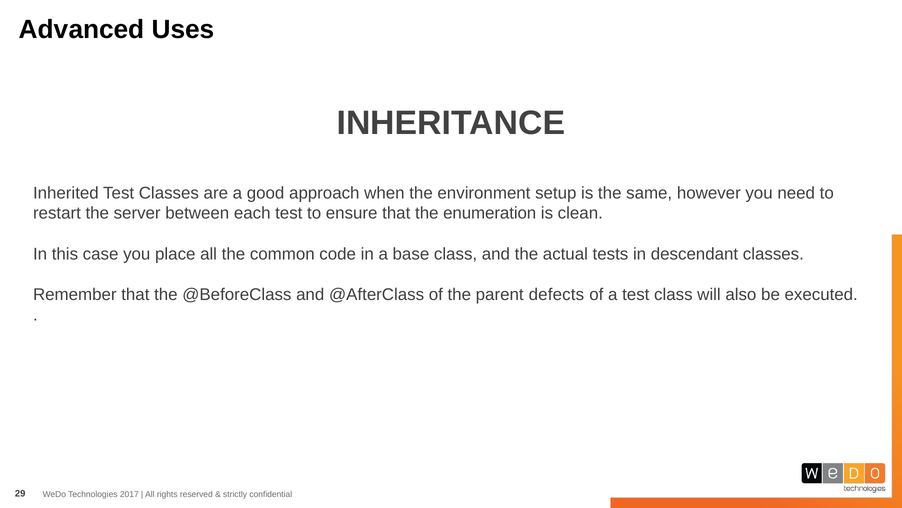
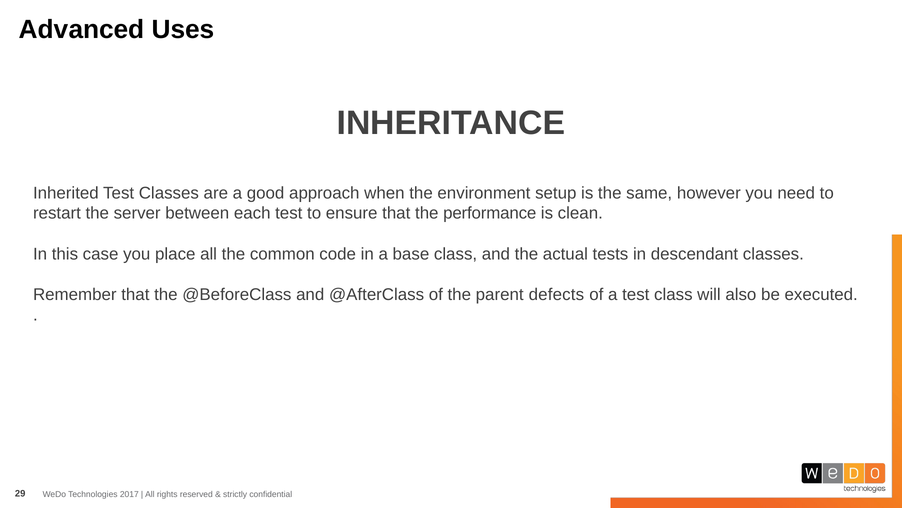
enumeration: enumeration -> performance (490, 213)
